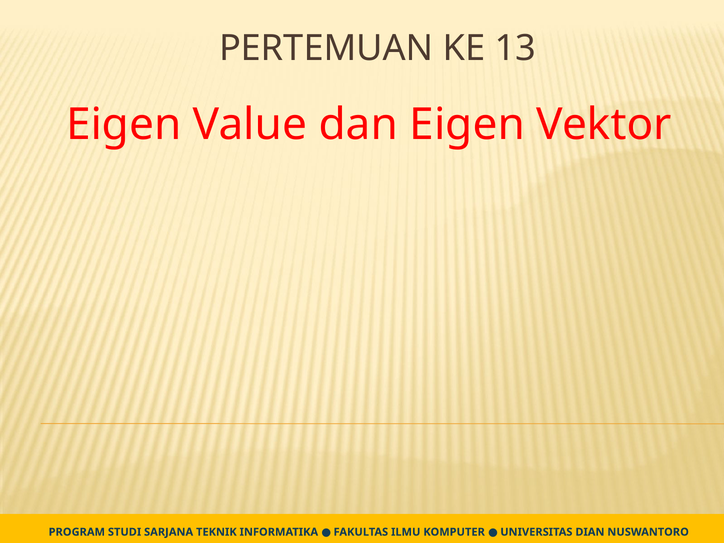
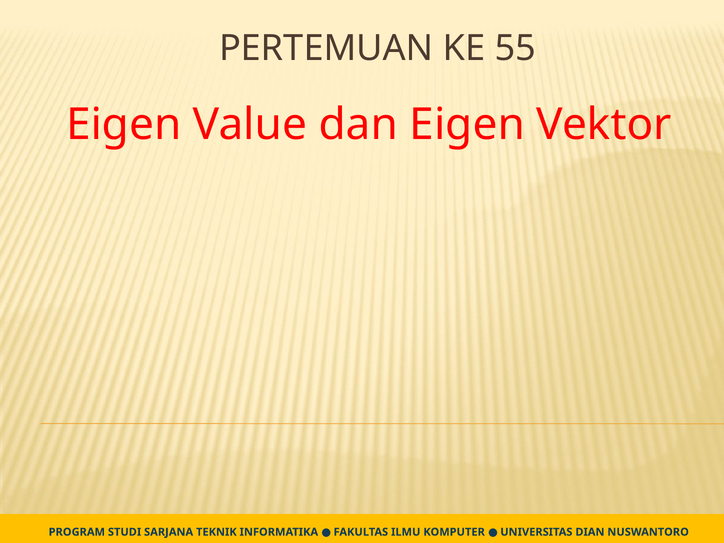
13: 13 -> 55 (515, 48)
